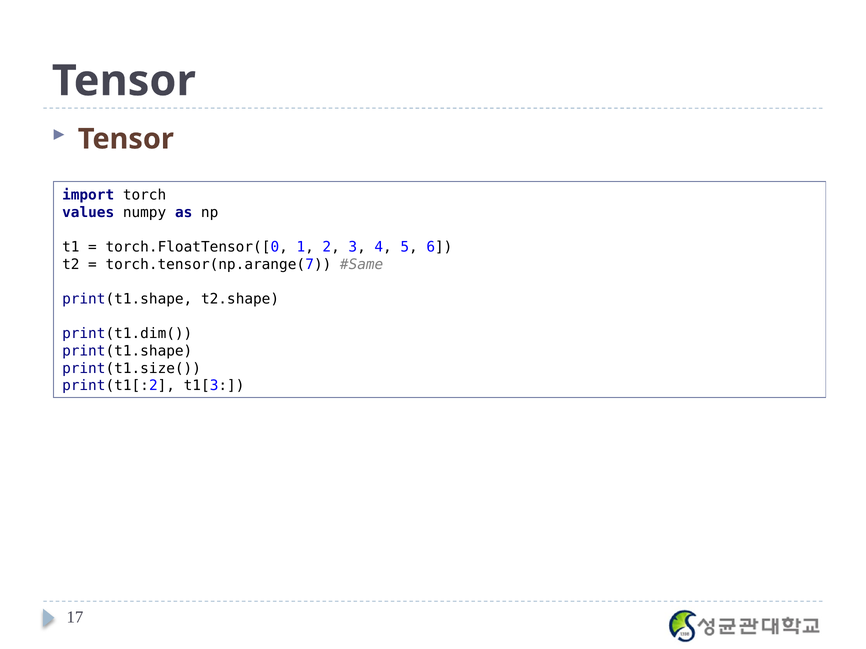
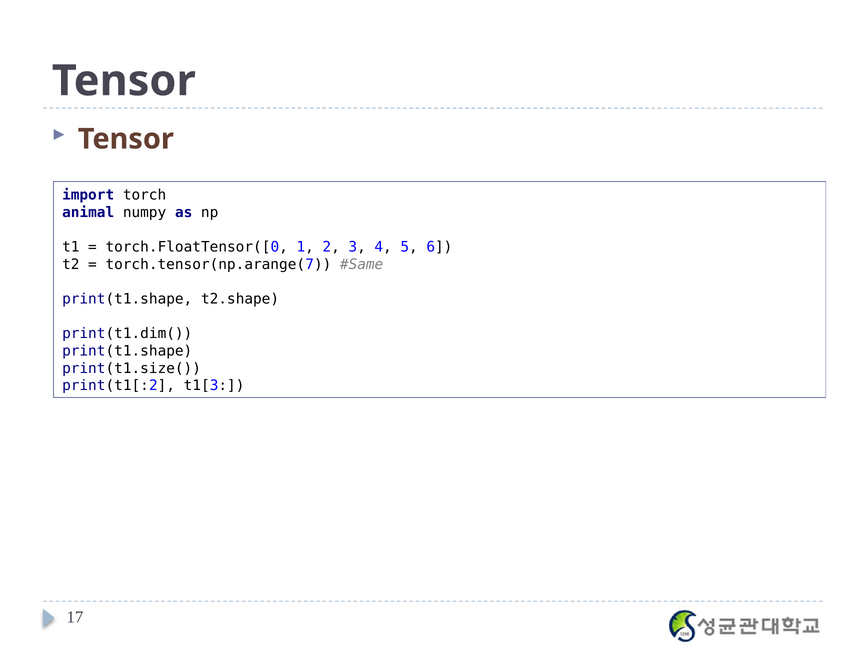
values: values -> animal (88, 213)
